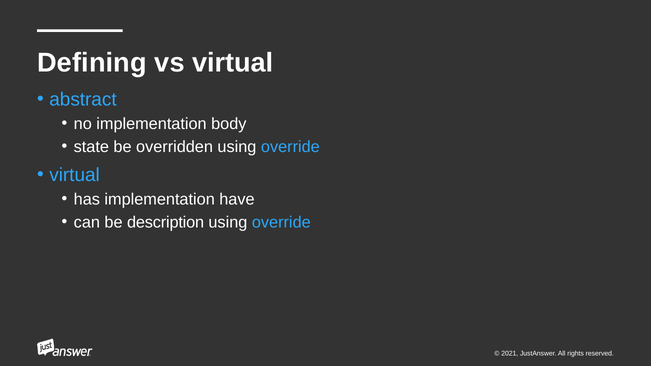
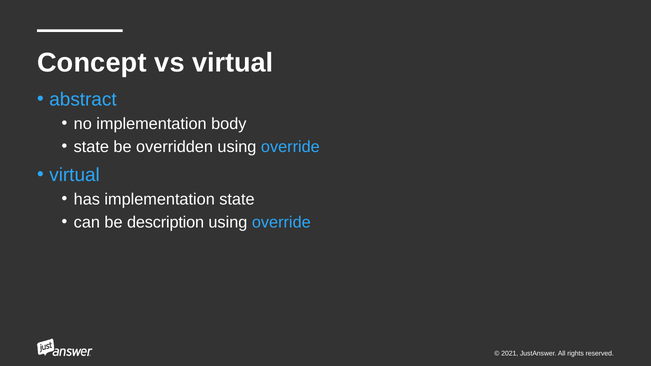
Defining: Defining -> Concept (92, 63)
implementation have: have -> state (237, 199)
